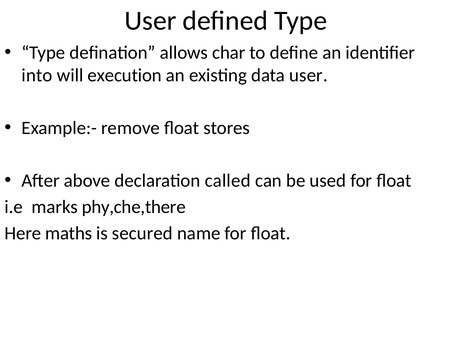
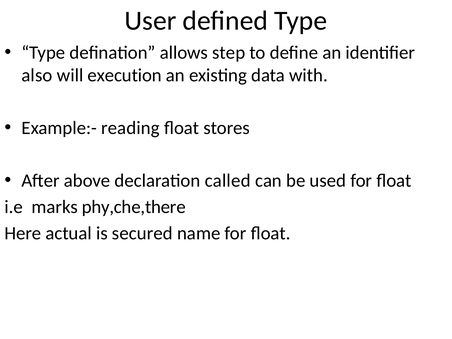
char: char -> step (229, 53)
into: into -> also (37, 75)
data user: user -> with (309, 75)
remove: remove -> reading (130, 128)
maths: maths -> actual (69, 233)
